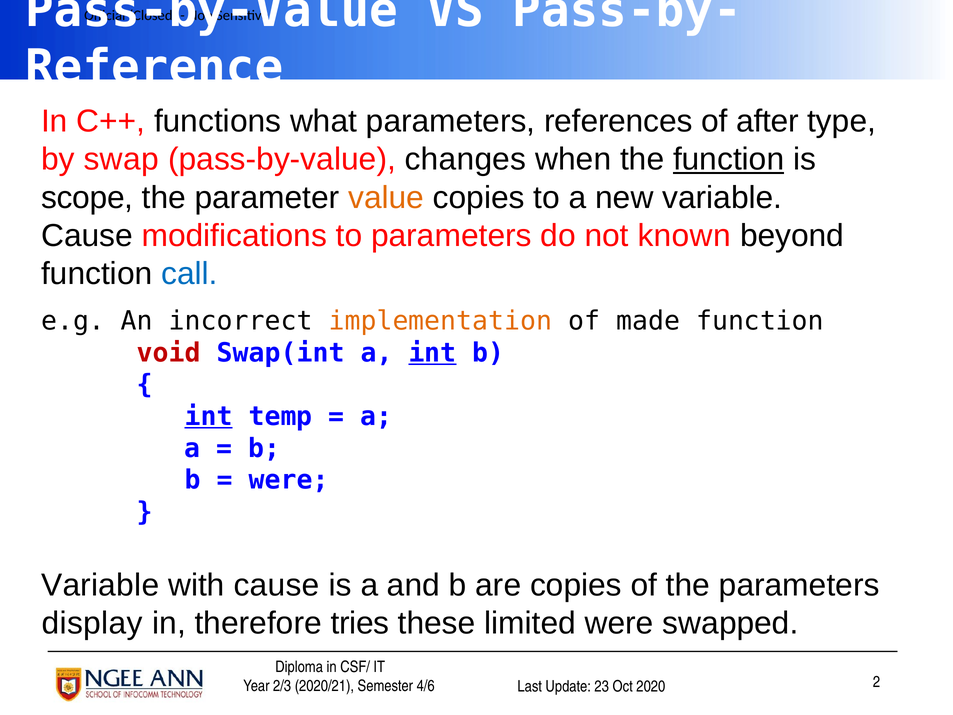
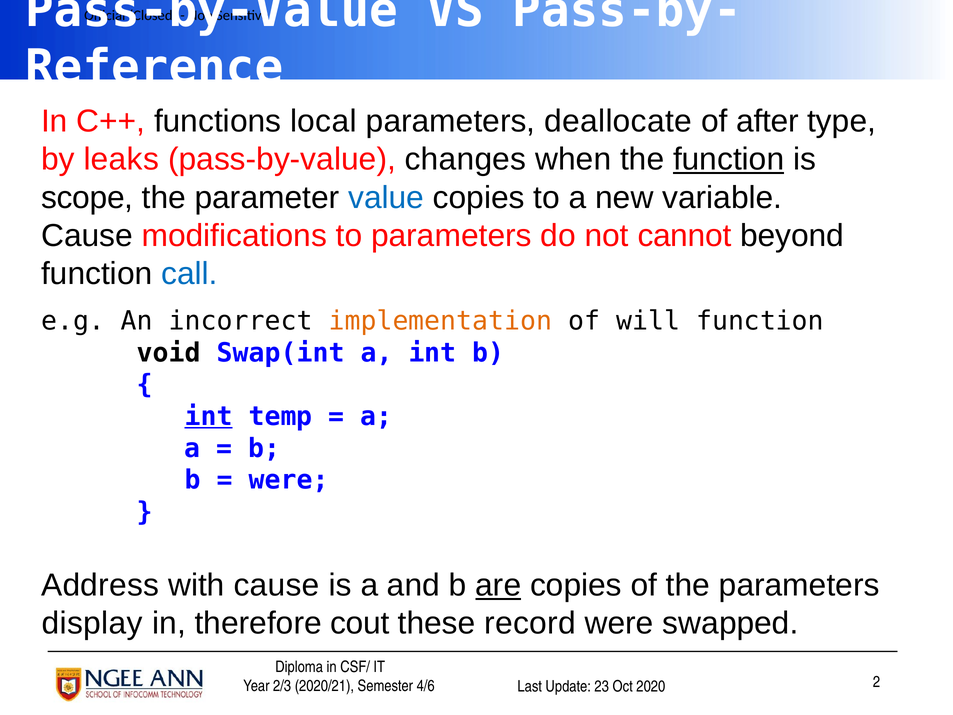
what: what -> local (323, 121)
references: references -> deallocate (618, 121)
swap: swap -> leaks (121, 159)
value colour: orange -> blue (386, 198)
known: known -> cannot (684, 236)
made: made -> will (648, 321)
void colour: red -> black (169, 353)
int underline: present -> none (432, 353)
Variable: Variable -> Address (100, 585)
are underline: none -> present (498, 585)
tries: tries -> cout (360, 623)
limited: limited -> record (530, 623)
